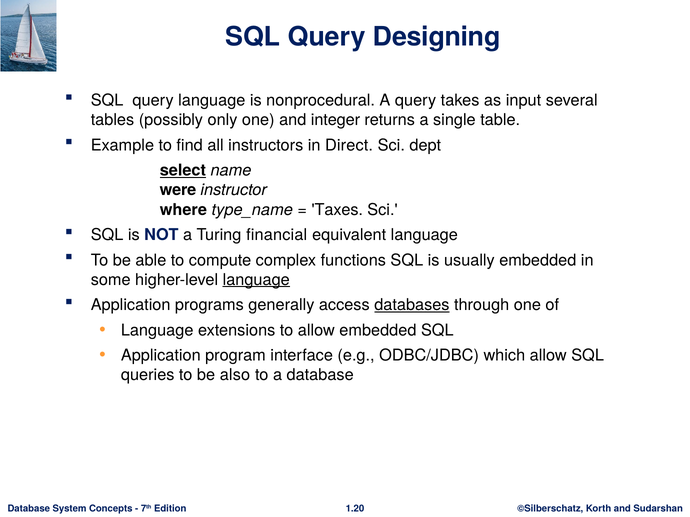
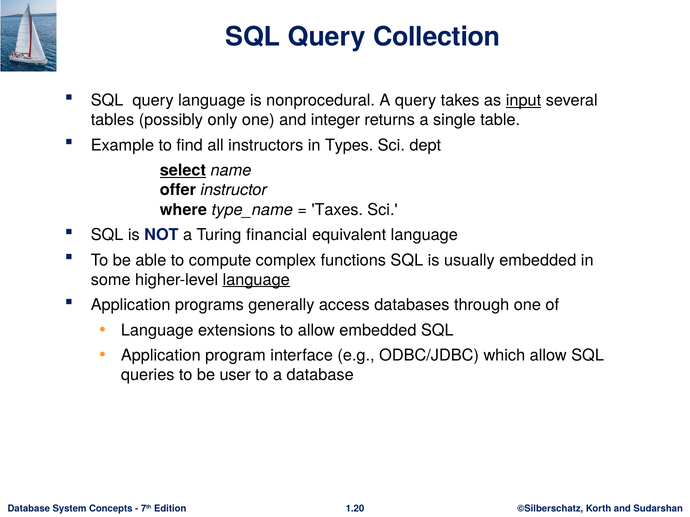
Designing: Designing -> Collection (437, 37)
input underline: none -> present (523, 101)
Direct: Direct -> Types (349, 145)
were: were -> offer (178, 190)
databases underline: present -> none (412, 305)
also: also -> user (235, 375)
